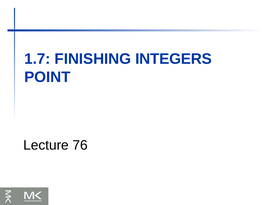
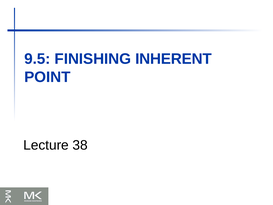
1.7: 1.7 -> 9.5 (37, 59)
INTEGERS: INTEGERS -> INHERENT (174, 59)
76: 76 -> 38 (80, 145)
